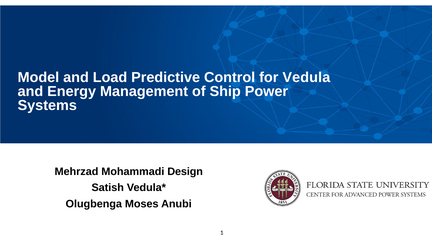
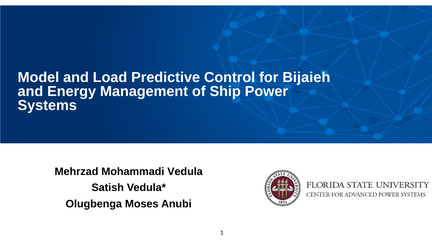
Vedula: Vedula -> Bijaieh (306, 77)
Design: Design -> Vedula (185, 171)
